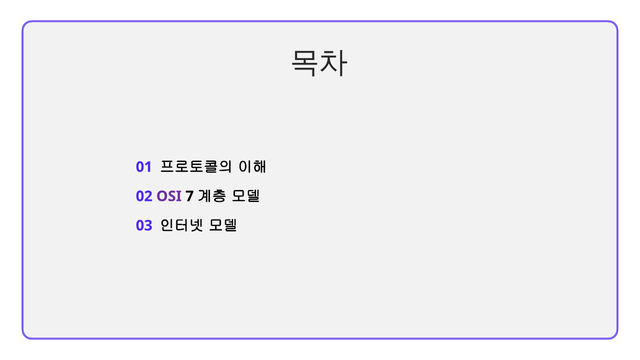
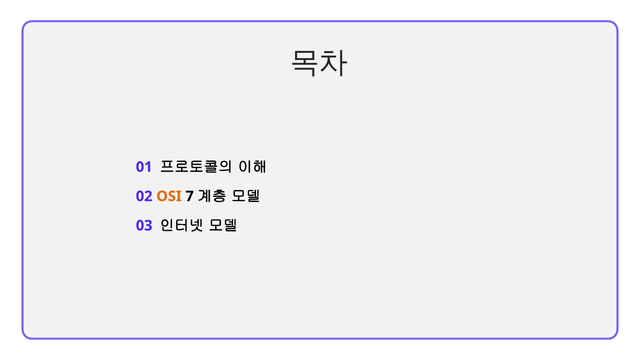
OSI colour: purple -> orange (169, 196)
